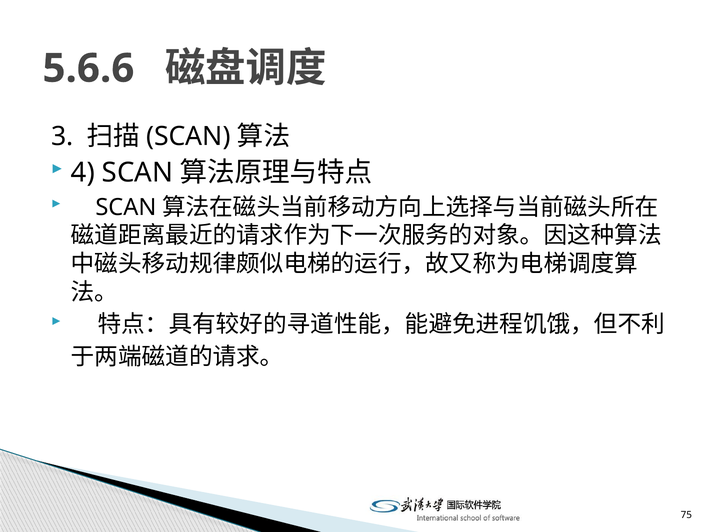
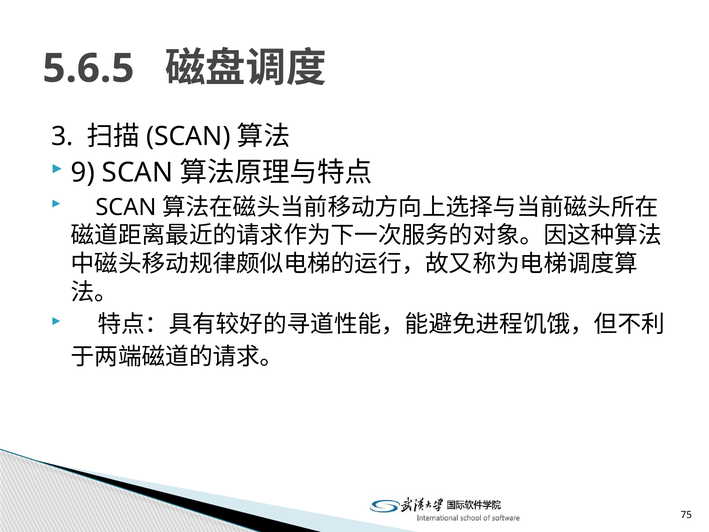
5.6.6: 5.6.6 -> 5.6.5 (88, 68)
4: 4 -> 9 (83, 173)
